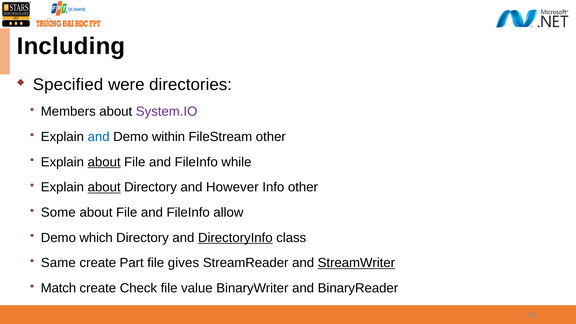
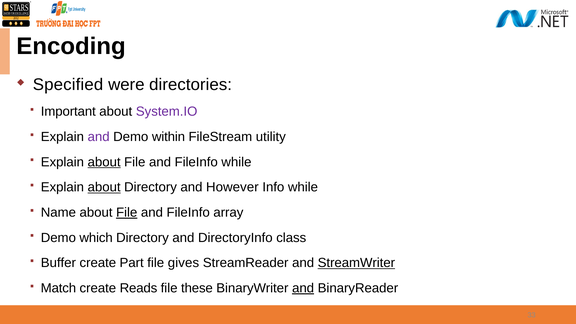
Including: Including -> Encoding (71, 46)
Members: Members -> Important (68, 112)
and colour: blue -> purple (99, 137)
FileStream other: other -> utility (271, 137)
Info other: other -> while (303, 187)
Some: Some -> Name (58, 212)
File underline: none -> present (127, 212)
allow: allow -> array (228, 212)
DirectoryInfo underline: present -> none (235, 238)
Same: Same -> Buffer (58, 263)
Check: Check -> Reads (138, 288)
value: value -> these (197, 288)
and underline: none -> present (303, 288)
